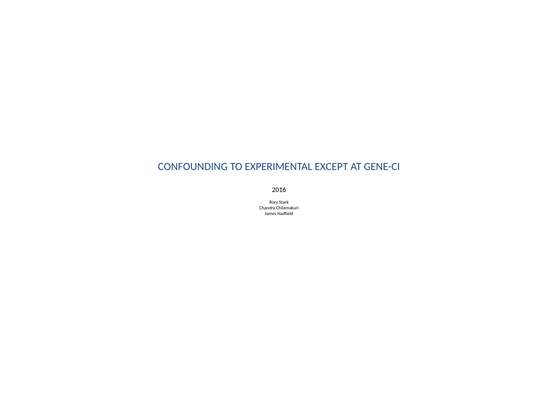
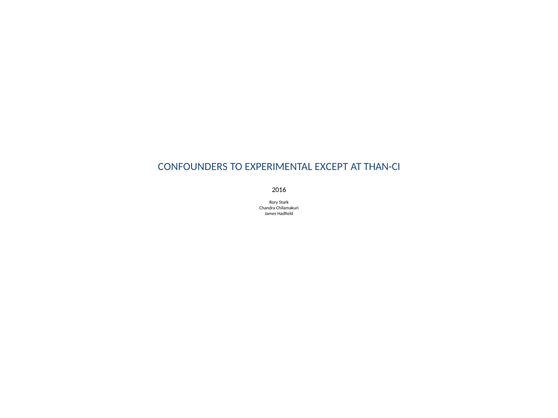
CONFOUNDING: CONFOUNDING -> CONFOUNDERS (193, 167)
GENE-CI: GENE-CI -> THAN-CI (382, 167)
